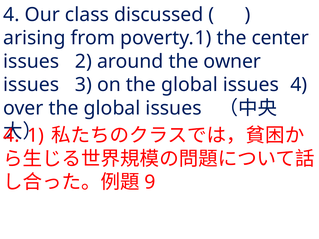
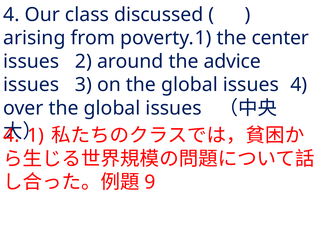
owner: owner -> advice (232, 61)
